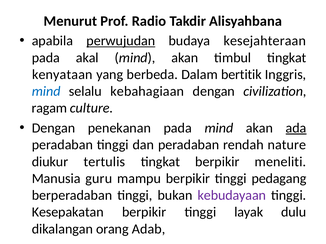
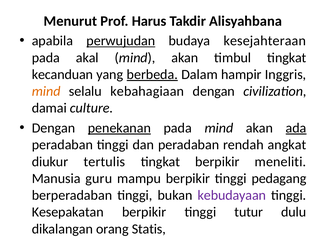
Radio: Radio -> Harus (149, 21)
kenyataan: kenyataan -> kecanduan (62, 75)
berbeda underline: none -> present (152, 75)
bertitik: bertitik -> hampir (241, 75)
mind colour: blue -> orange (46, 91)
ragam: ragam -> damai (49, 108)
penekanan underline: none -> present (119, 128)
nature: nature -> angkat (287, 145)
layak: layak -> tutur (249, 213)
Adab: Adab -> Statis (149, 229)
